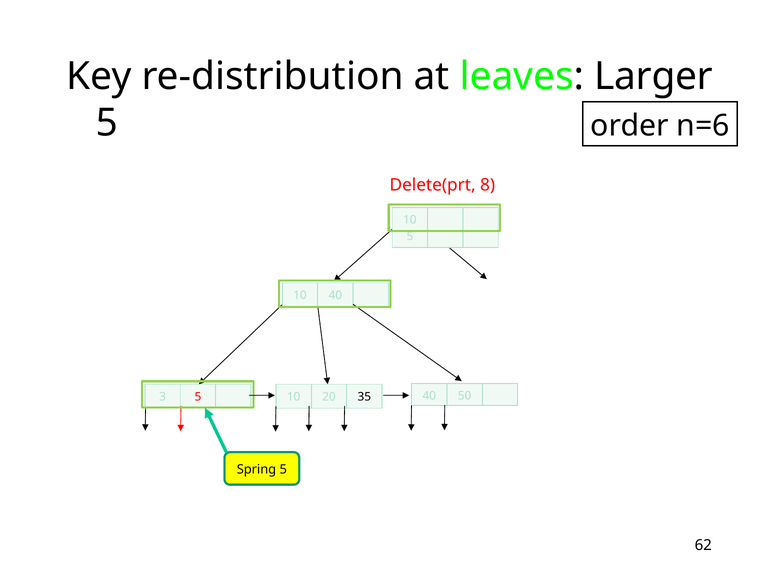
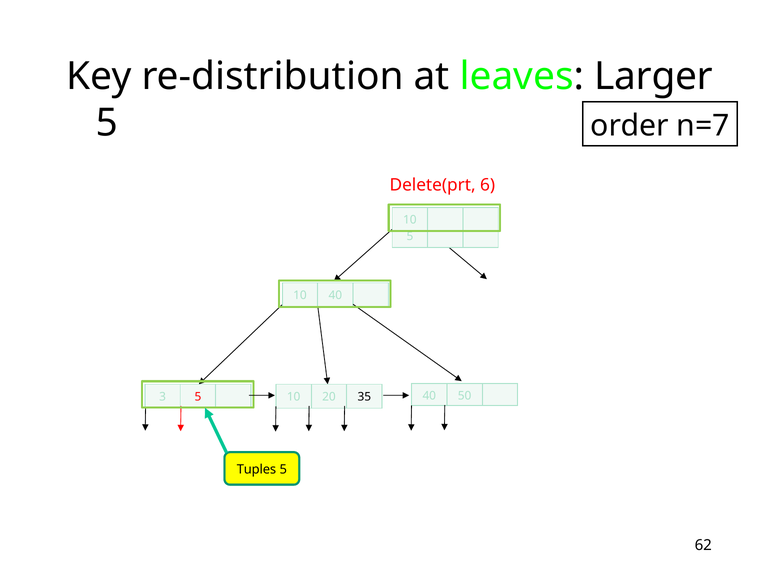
n=6: n=6 -> n=7 (703, 126)
8: 8 -> 6 (488, 185)
Spring: Spring -> Tuples (256, 470)
